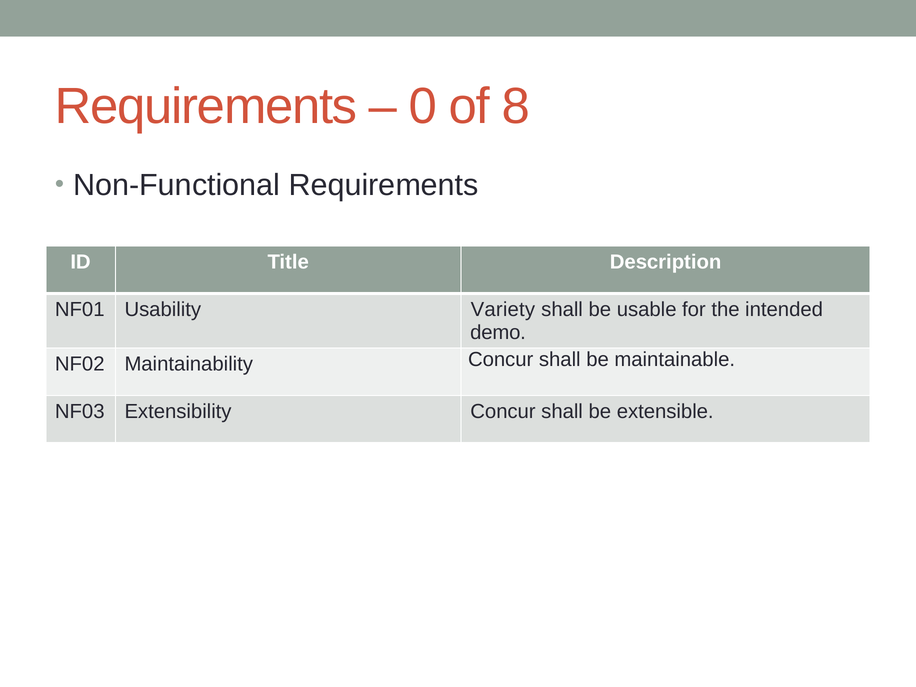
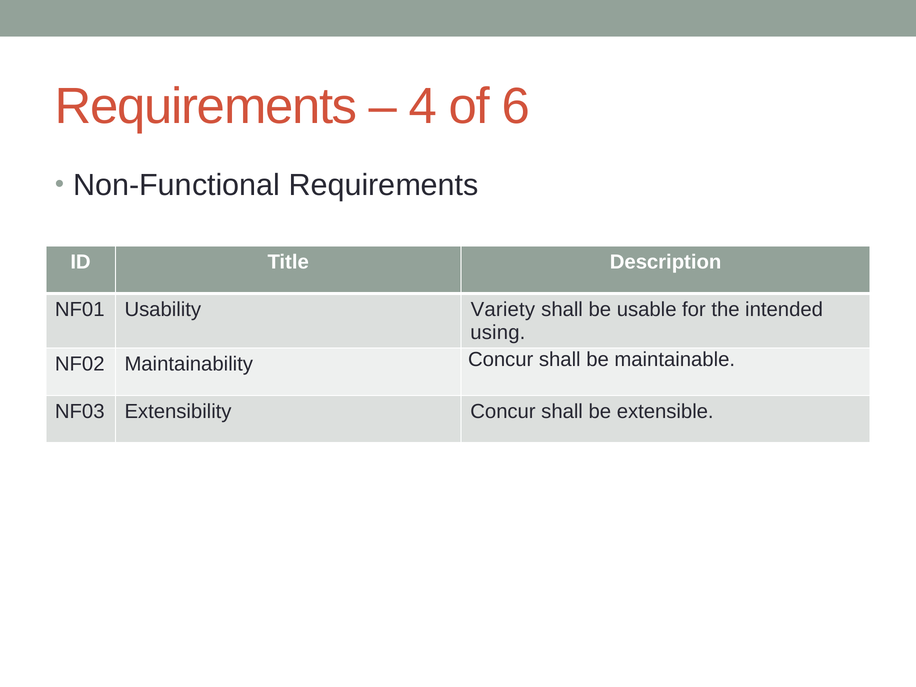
0: 0 -> 4 (423, 107)
8: 8 -> 6 (516, 107)
demo: demo -> using (498, 332)
